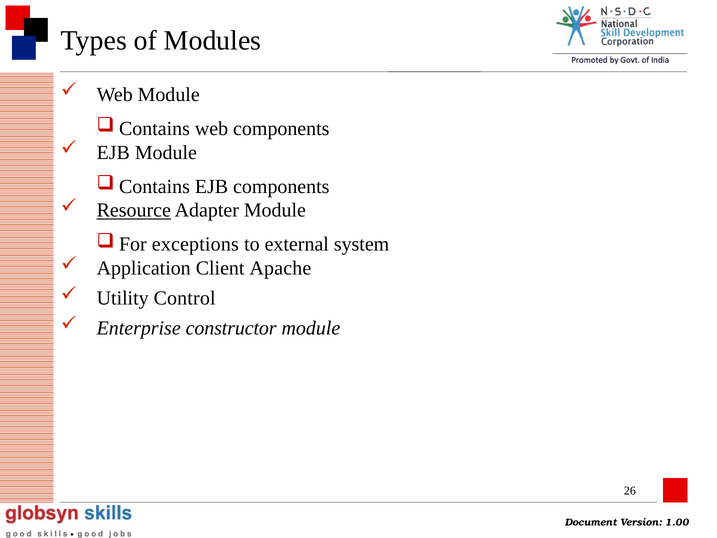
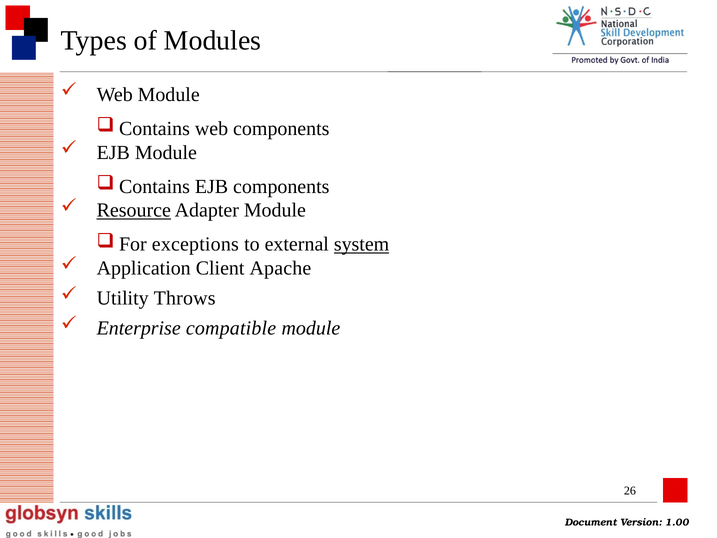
system underline: none -> present (362, 244)
Control: Control -> Throws (185, 298)
constructor: constructor -> compatible (231, 328)
